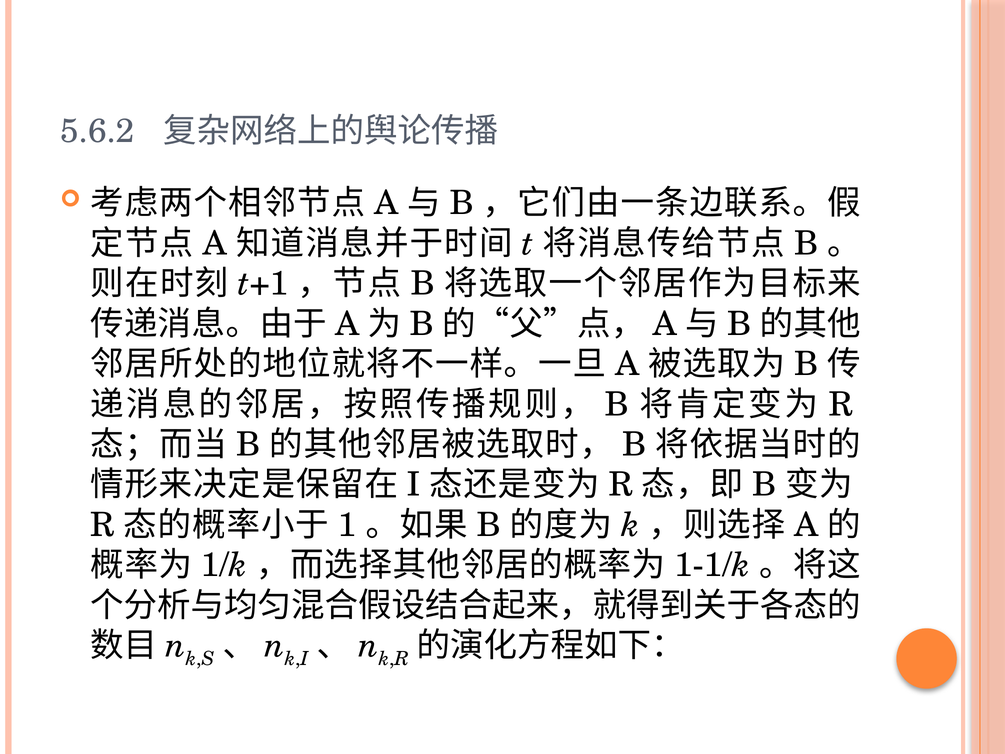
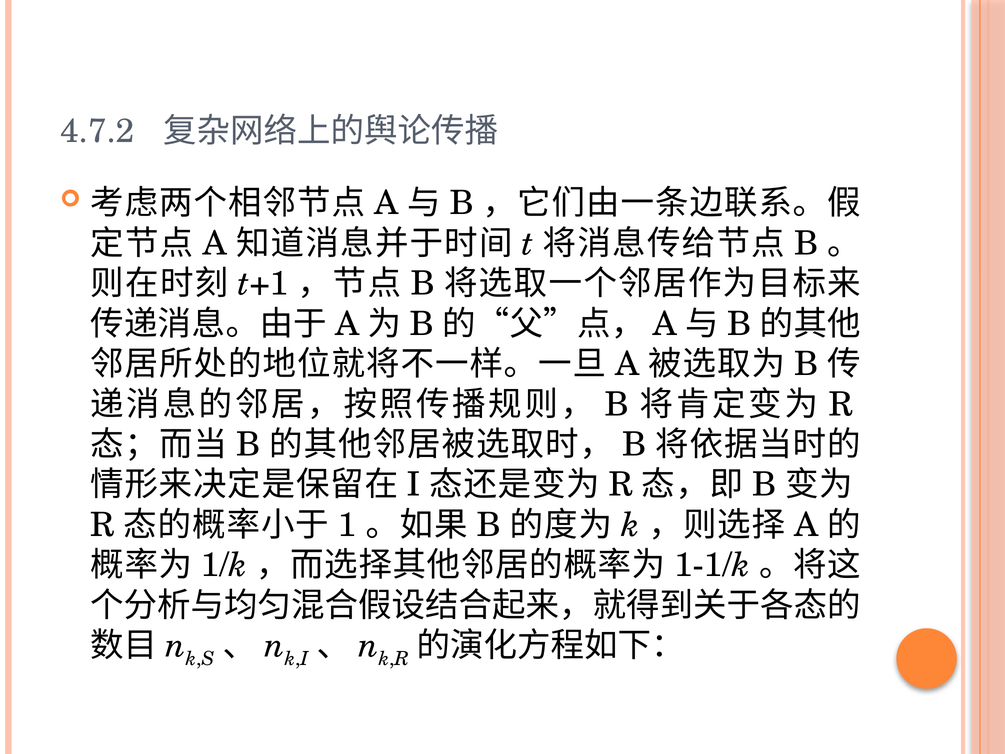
5.6.2: 5.6.2 -> 4.7.2 (97, 131)
